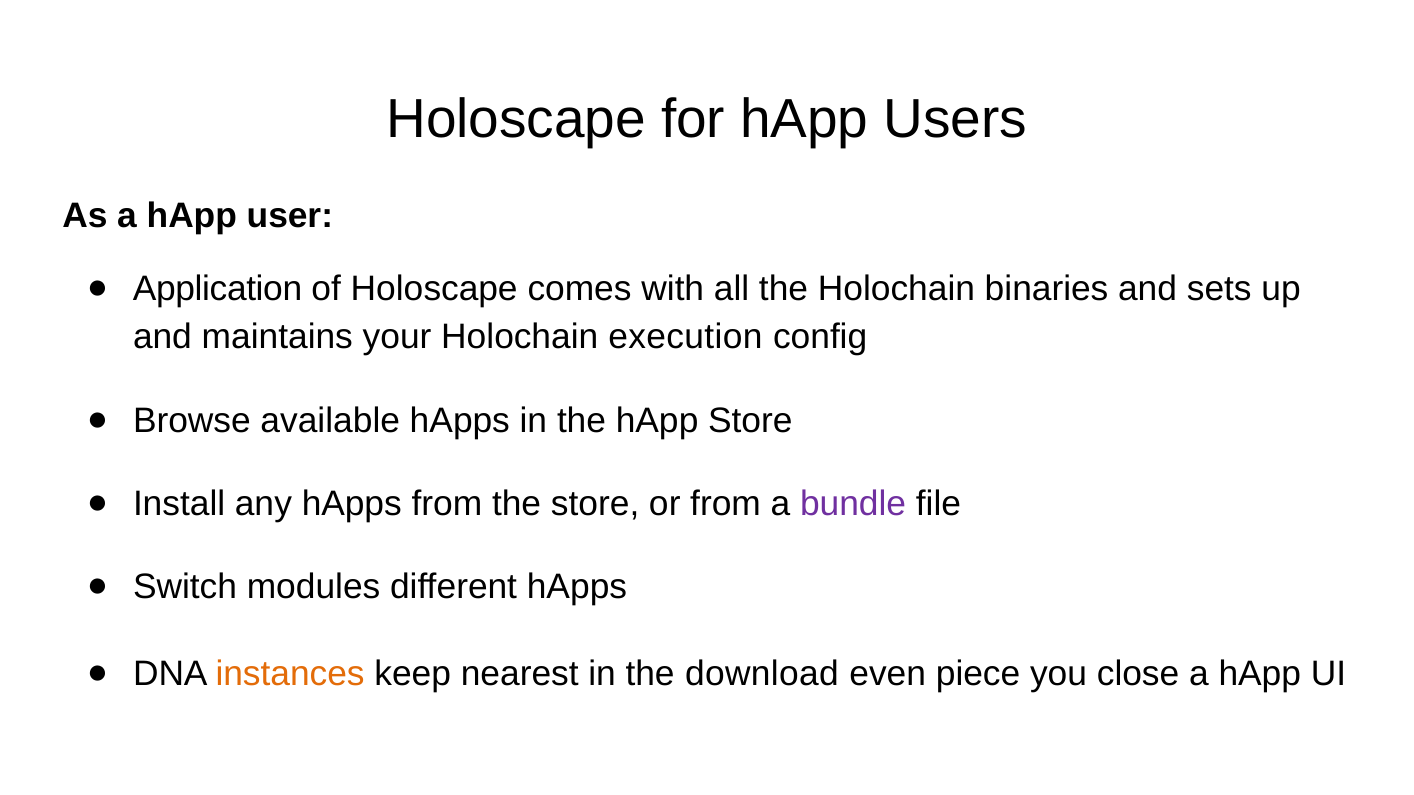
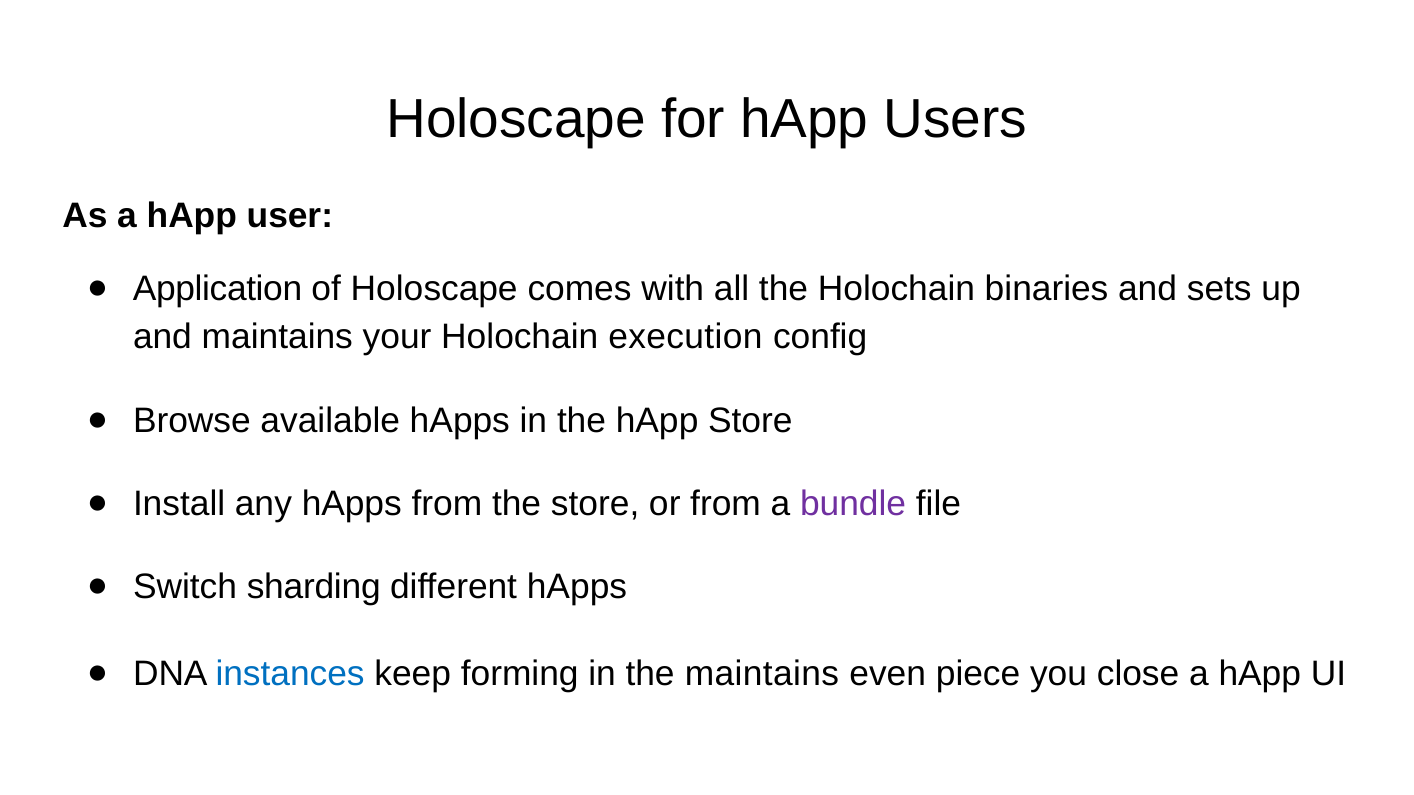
modules: modules -> sharding (314, 587)
instances colour: orange -> blue (290, 674)
nearest: nearest -> forming (520, 674)
the download: download -> maintains (762, 674)
